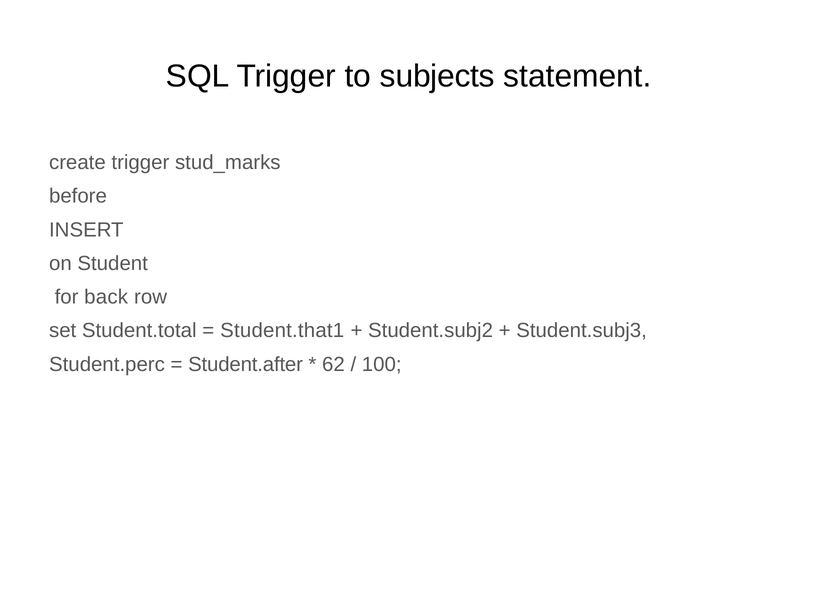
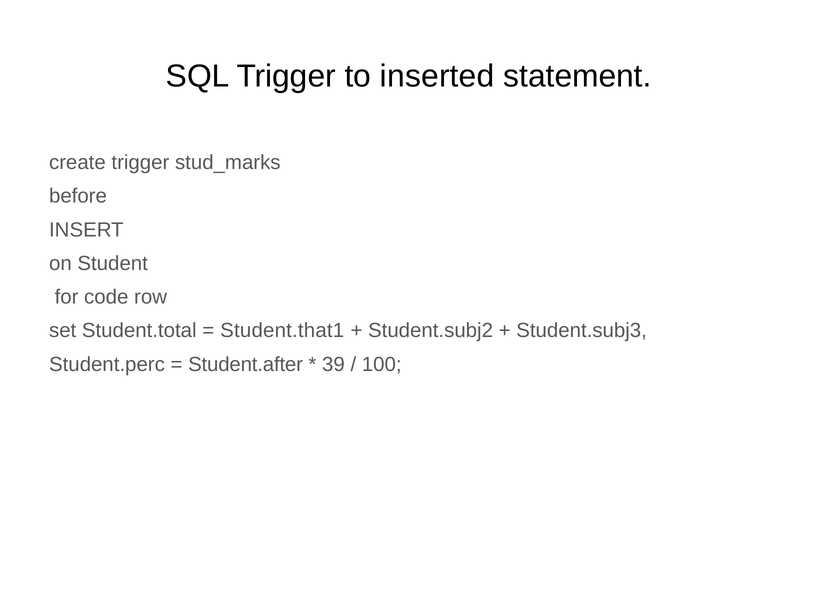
subjects: subjects -> inserted (437, 76)
back: back -> code (106, 297)
62: 62 -> 39 (333, 364)
